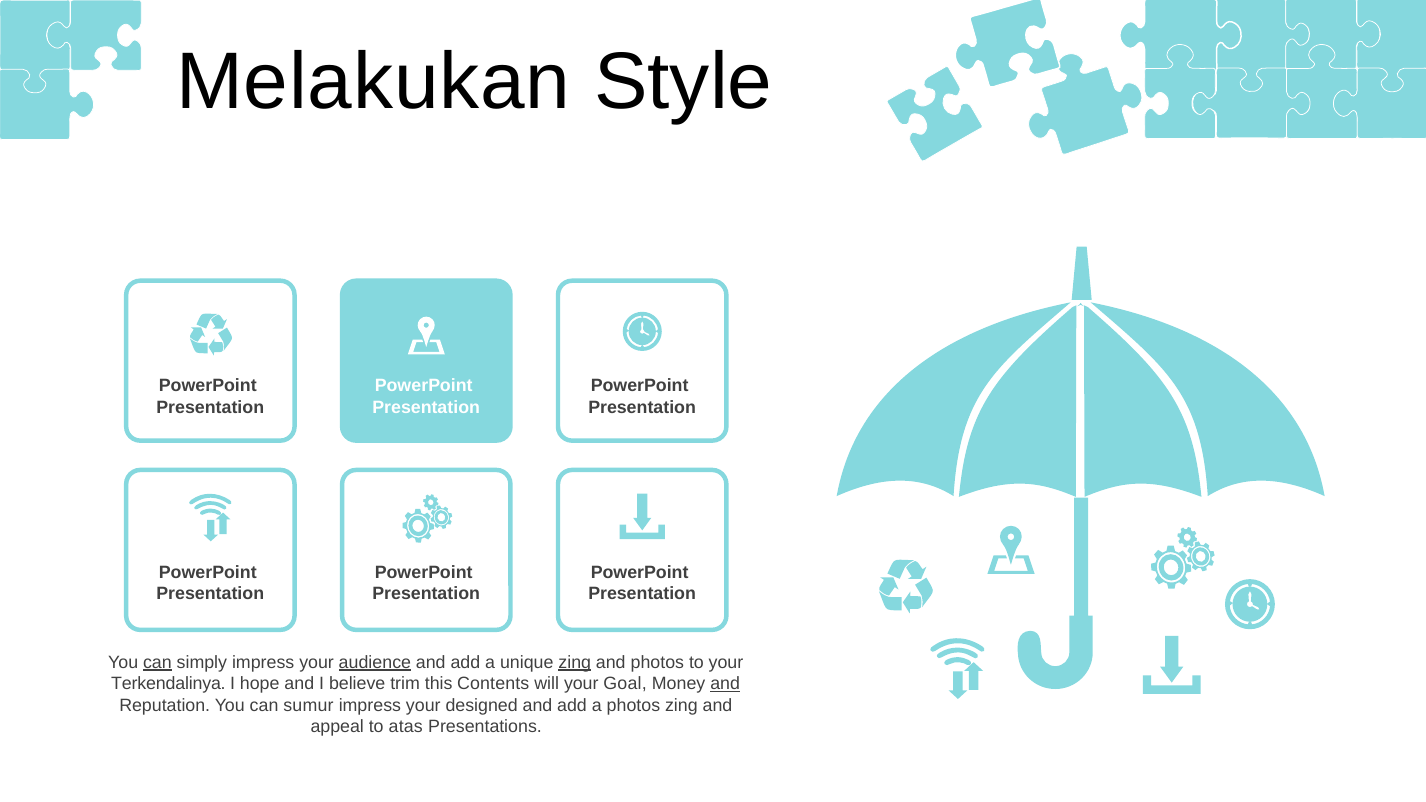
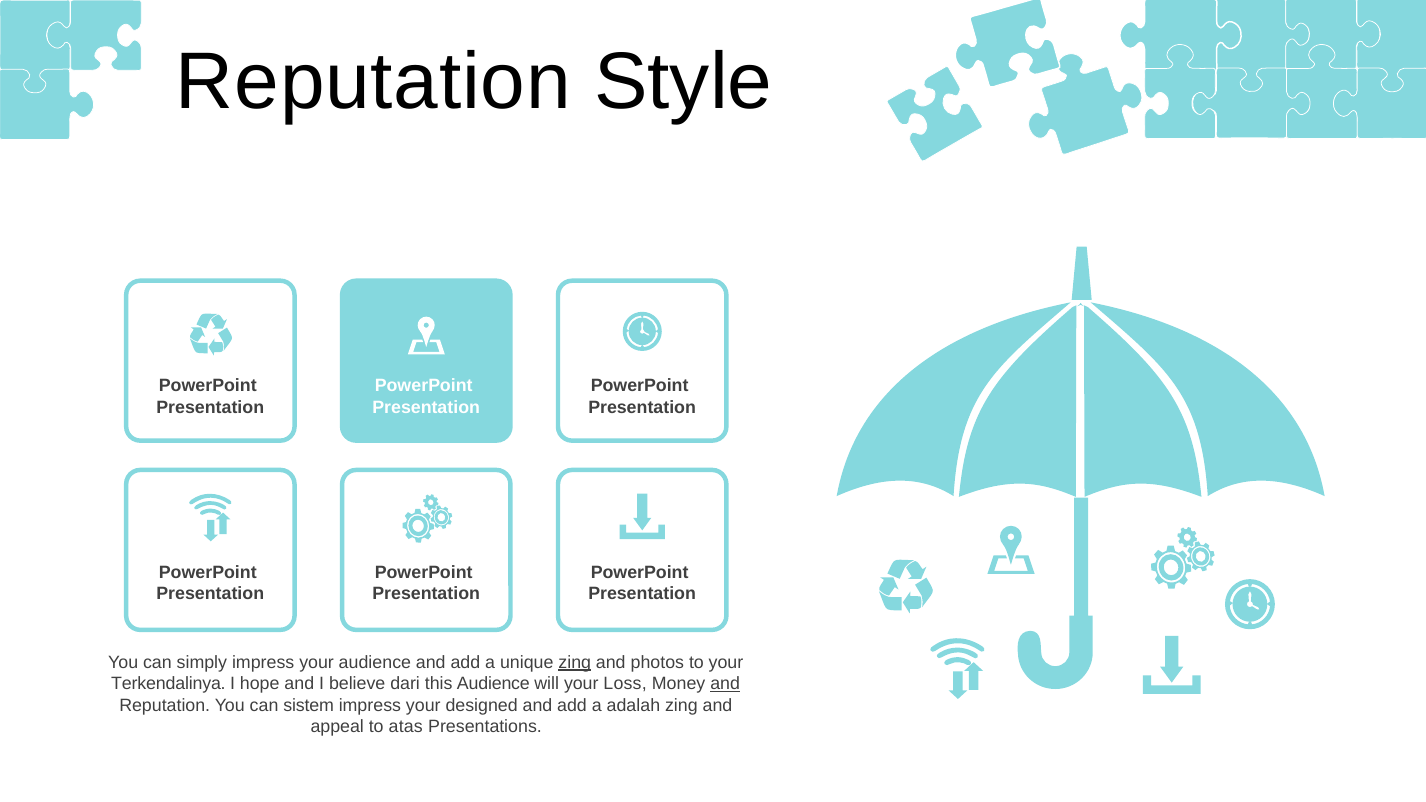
Melakukan: Melakukan -> Reputation (373, 82)
can underline: present -> none (157, 662)
audience underline: present -> none (375, 662)
trim: trim -> dari (405, 684)
this Contents: Contents -> Audience (493, 684)
Goal: Goal -> Loss (625, 684)
sumur: sumur -> sistem (309, 705)
a photos: photos -> adalah (633, 705)
